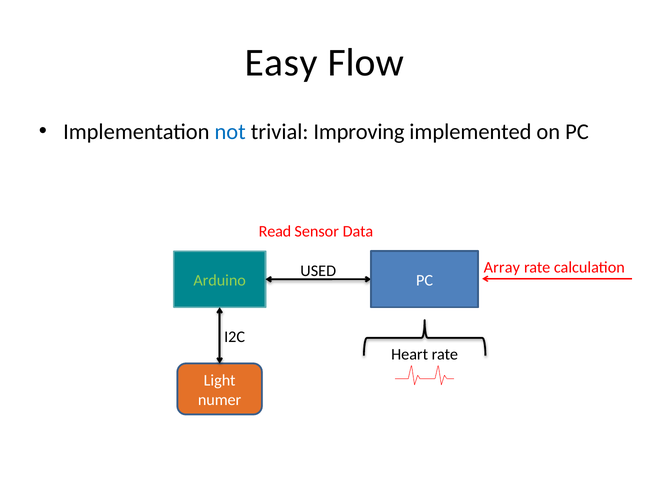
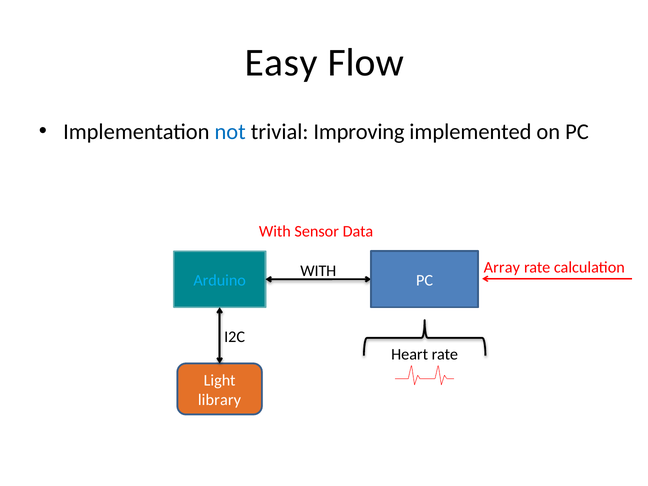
Read: Read -> With (275, 232)
USED: USED -> WITH (318, 271)
Arduino colour: light green -> light blue (220, 280)
numer: numer -> library (219, 400)
